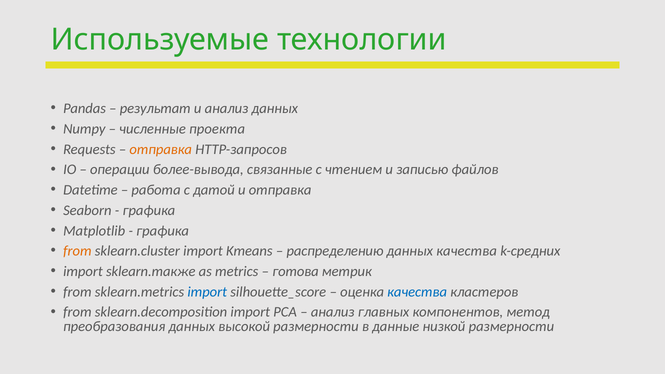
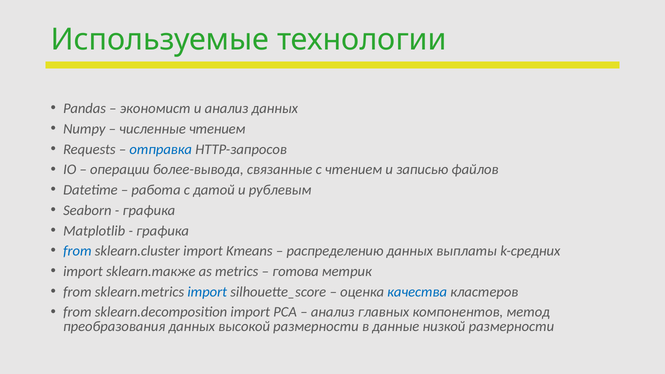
результат: результат -> экономист (155, 109)
численные проекта: проекта -> чтением (217, 129)
отправка colour: orange -> blue (161, 149)
и отправка: отправка -> рублевым (280, 190)
from colour: orange -> blue (77, 251)
данных качества: качества -> выплаты (467, 251)
